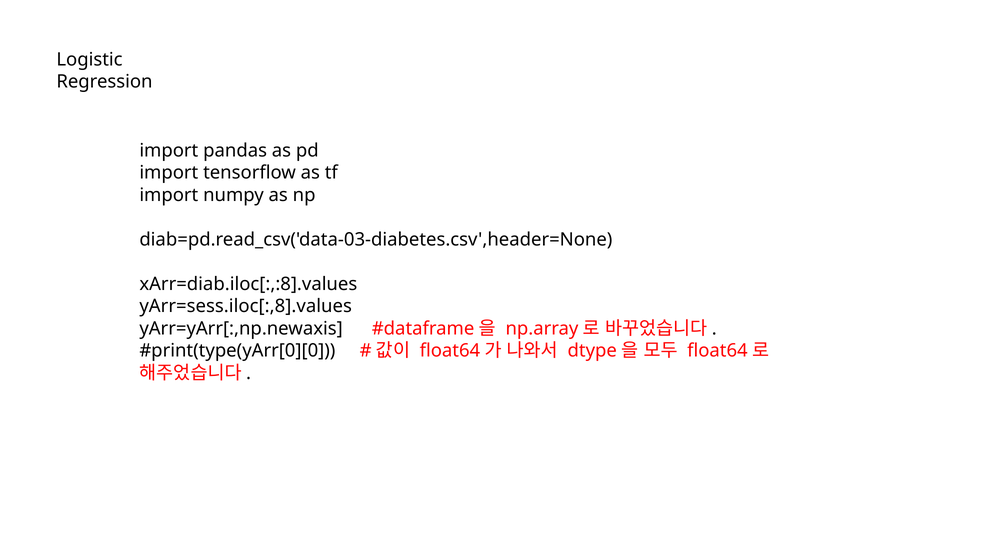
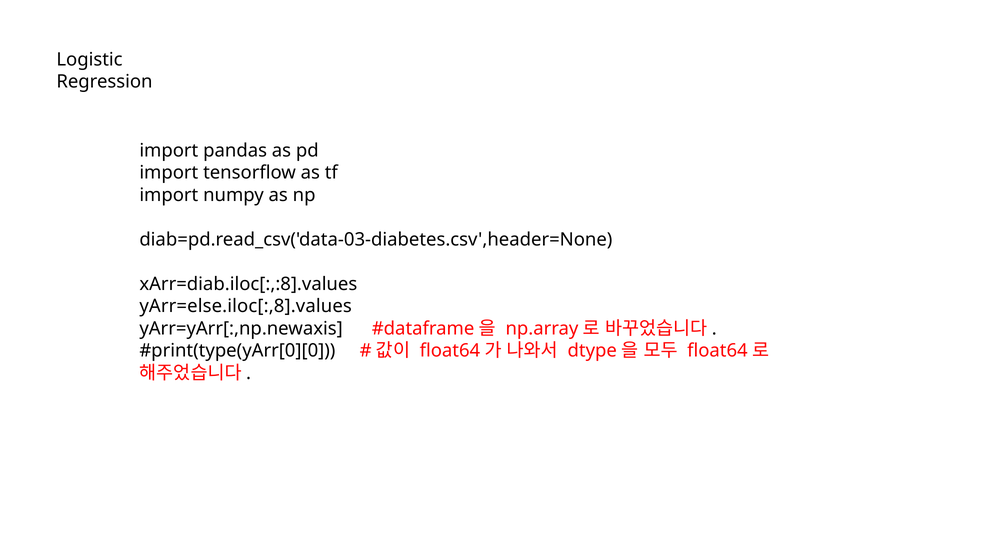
yArr=sess.iloc[:,8].values: yArr=sess.iloc[:,8].values -> yArr=else.iloc[:,8].values (246, 306)
